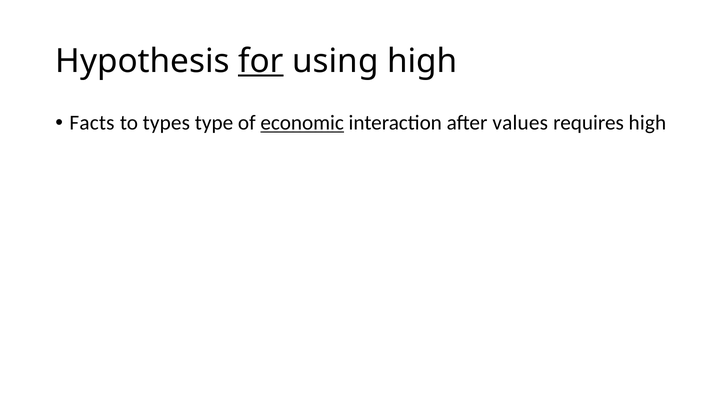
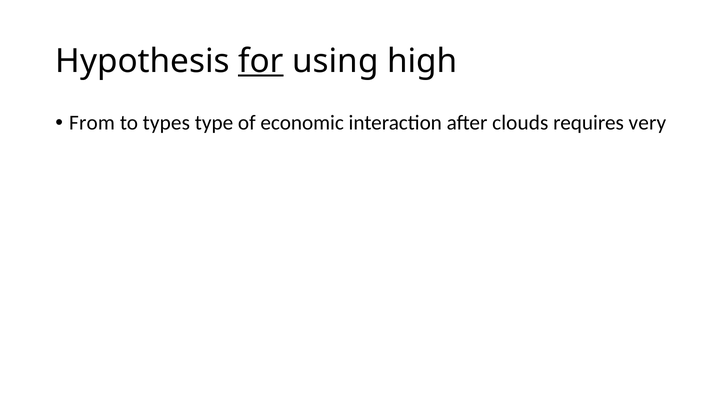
Facts: Facts -> From (92, 123)
economic underline: present -> none (302, 123)
values: values -> clouds (520, 123)
requires high: high -> very (647, 123)
